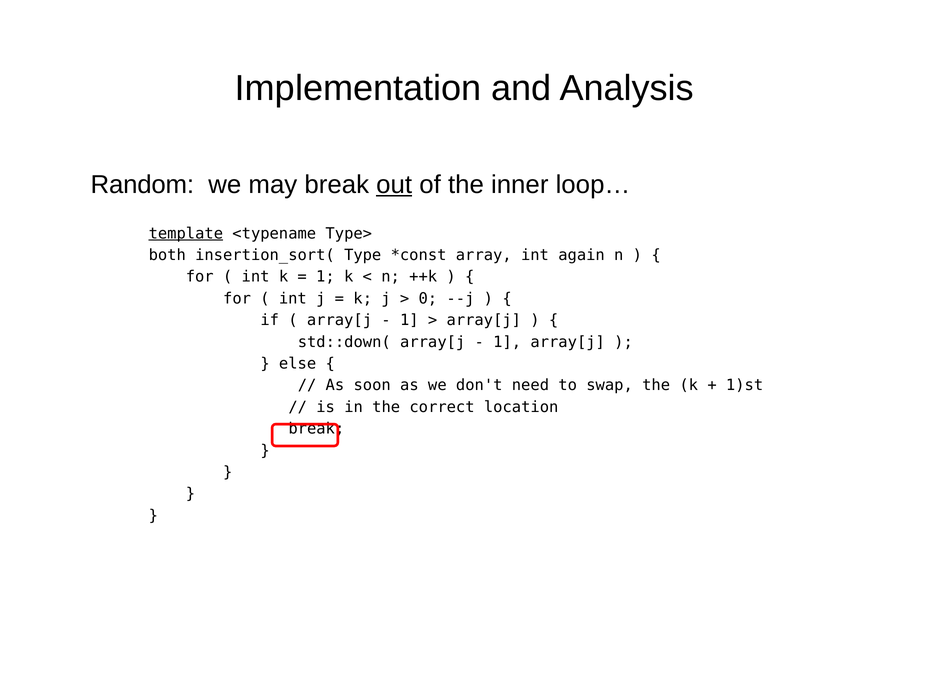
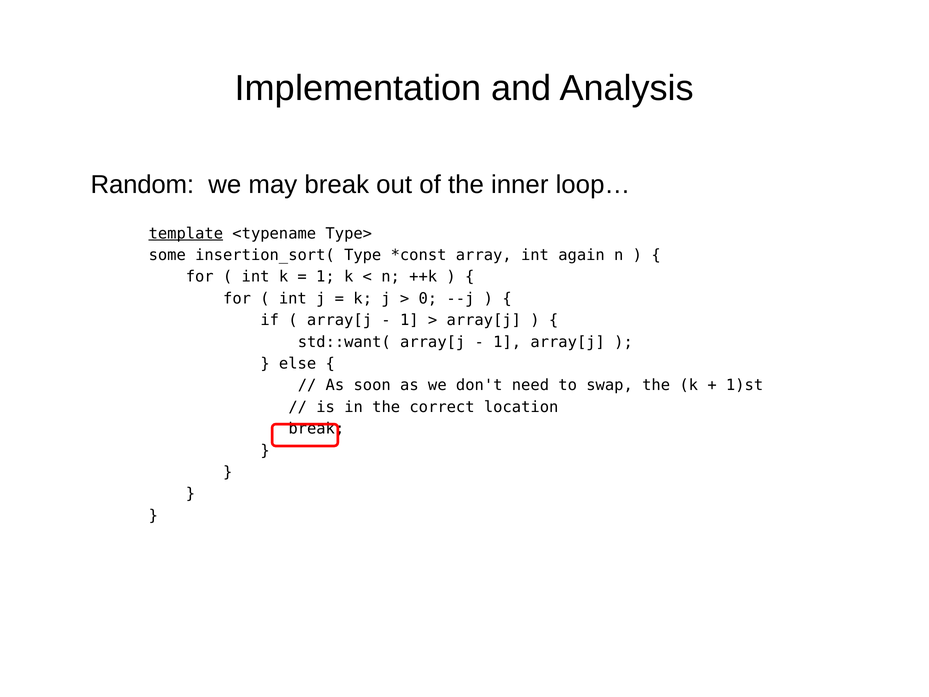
out underline: present -> none (394, 185)
both: both -> some (167, 255)
std::down(: std::down( -> std::want( (344, 342)
